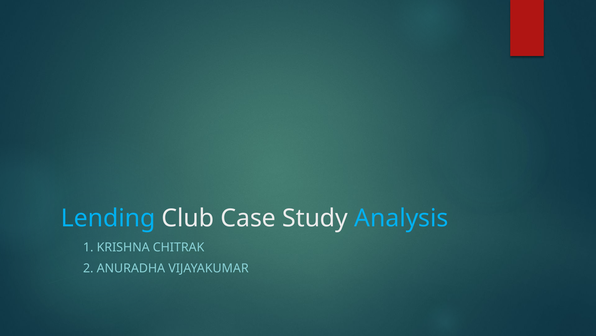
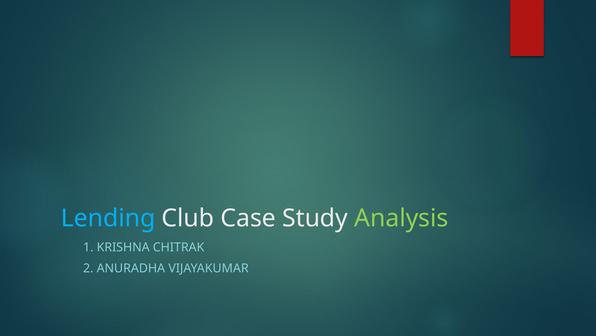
Analysis colour: light blue -> light green (401, 218)
